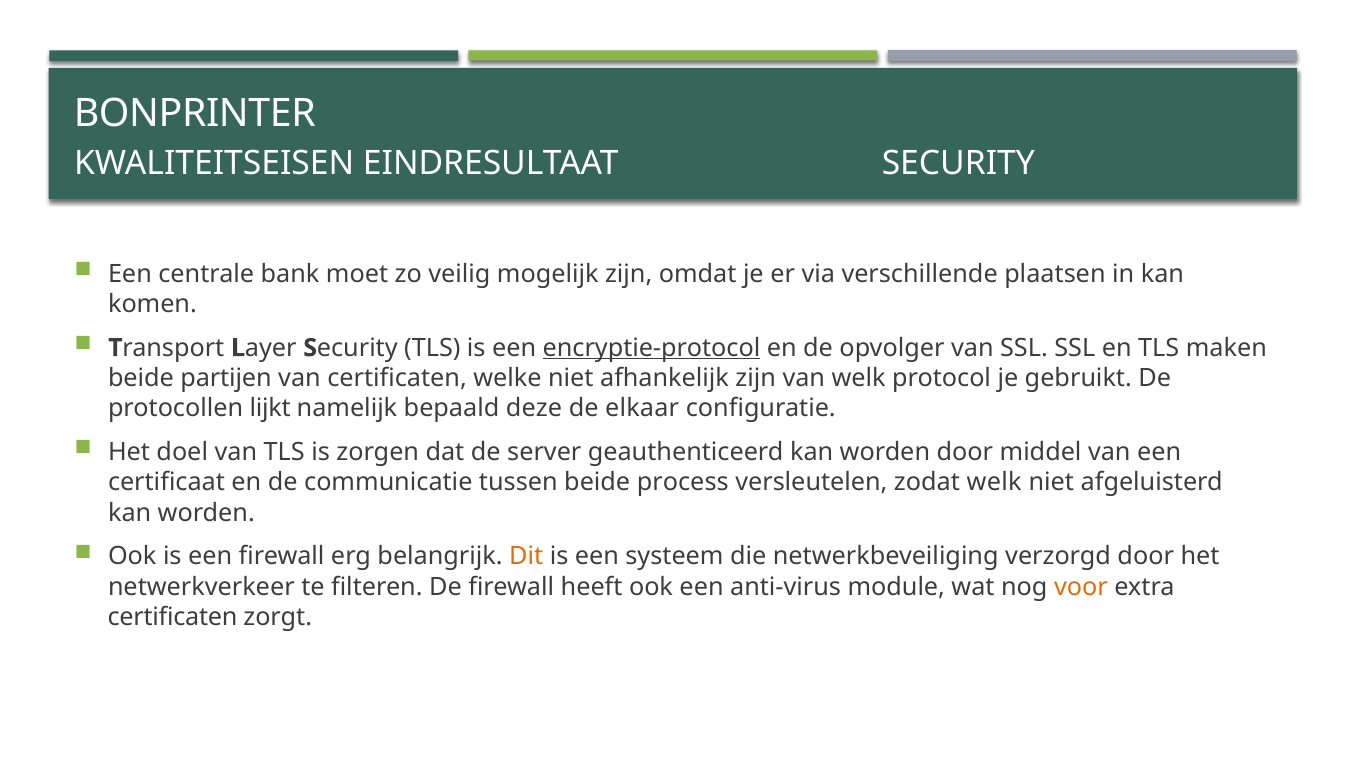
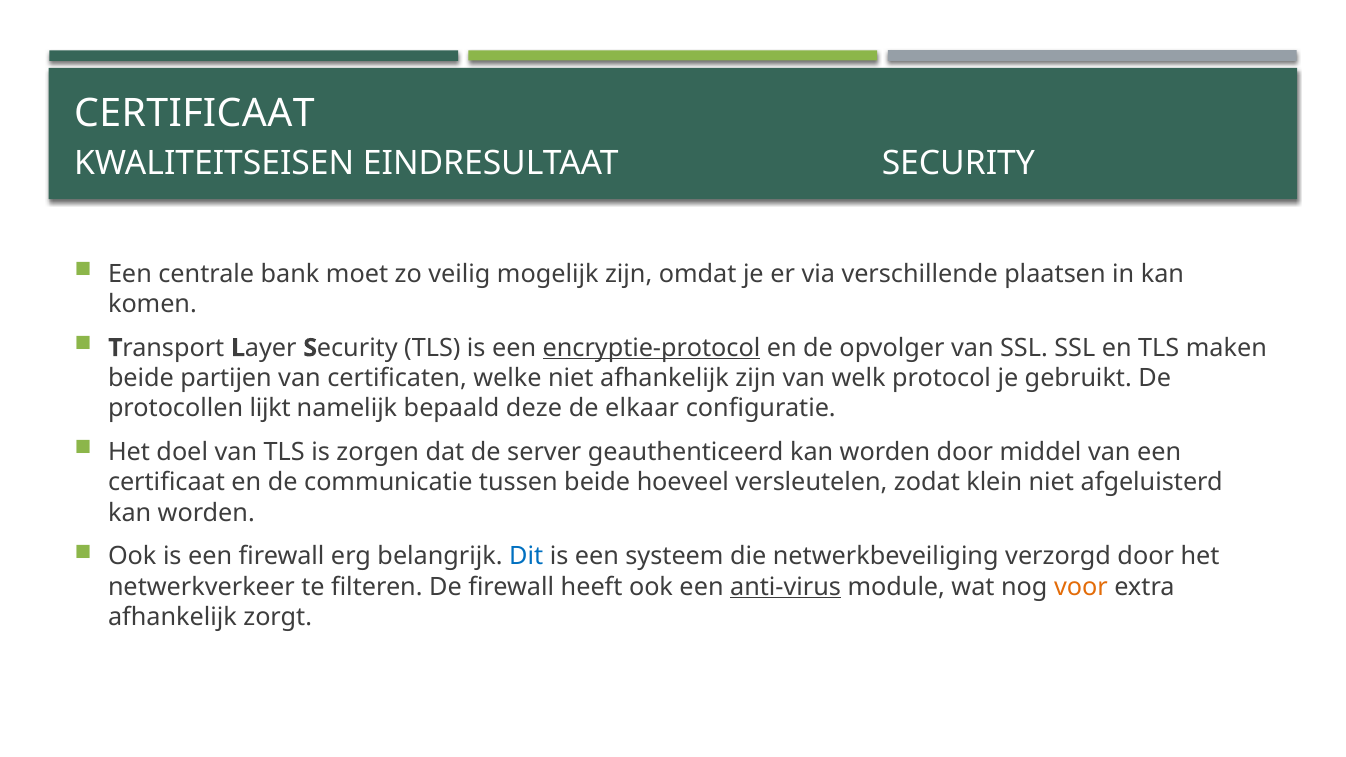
BONPRINTER: BONPRINTER -> CERTIFICAAT (194, 114)
process: process -> hoeveel (683, 483)
zodat welk: welk -> klein (994, 483)
Dit colour: orange -> blue (526, 557)
anti-virus underline: none -> present (786, 587)
certificaten: certificaten -> afhankelijk (172, 617)
